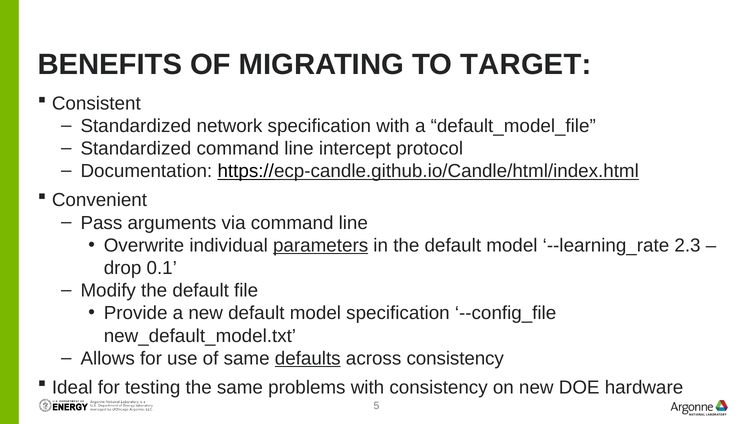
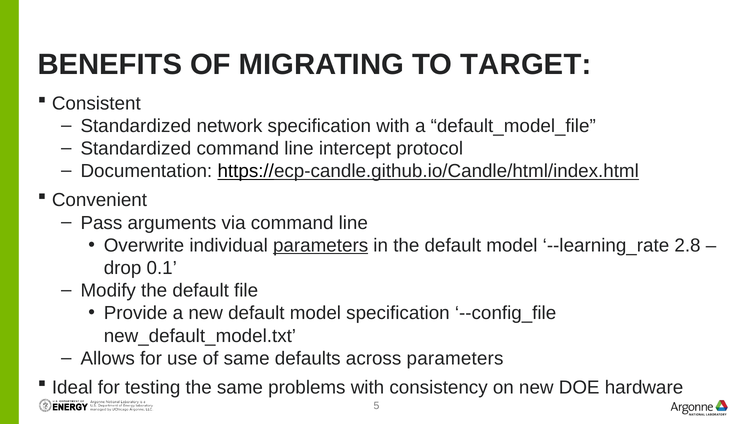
2.3: 2.3 -> 2.8 (687, 245)
defaults underline: present -> none (308, 358)
across consistency: consistency -> parameters (455, 358)
